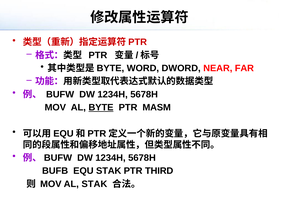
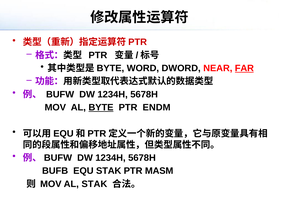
FAR underline: none -> present (244, 68)
MASM: MASM -> ENDM (157, 108)
THIRD: THIRD -> MASM (159, 171)
